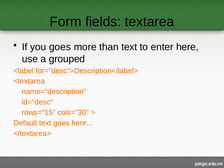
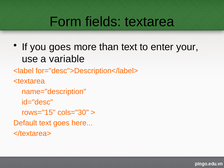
enter here: here -> your (187, 47)
grouped: grouped -> variable (67, 59)
